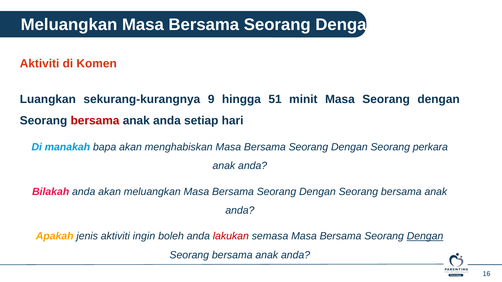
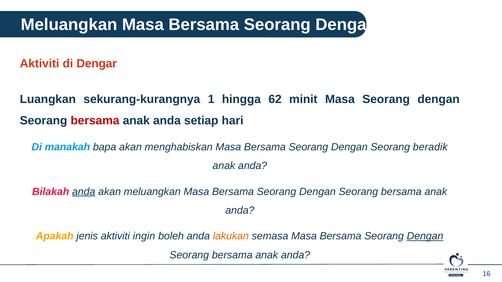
Komen: Komen -> Dengar (97, 64)
9: 9 -> 1 (211, 99)
51: 51 -> 62 (275, 99)
perkara: perkara -> beradik (430, 147)
anda underline: none -> present (84, 192)
lakukan colour: red -> orange (231, 236)
